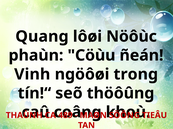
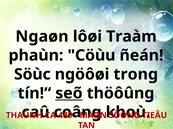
Quang: Quang -> Ngaøn (42, 37)
Nöôùc: Nöôùc -> Traàm (131, 37)
Vinh: Vinh -> Söùc (32, 75)
seõ underline: none -> present (69, 94)
